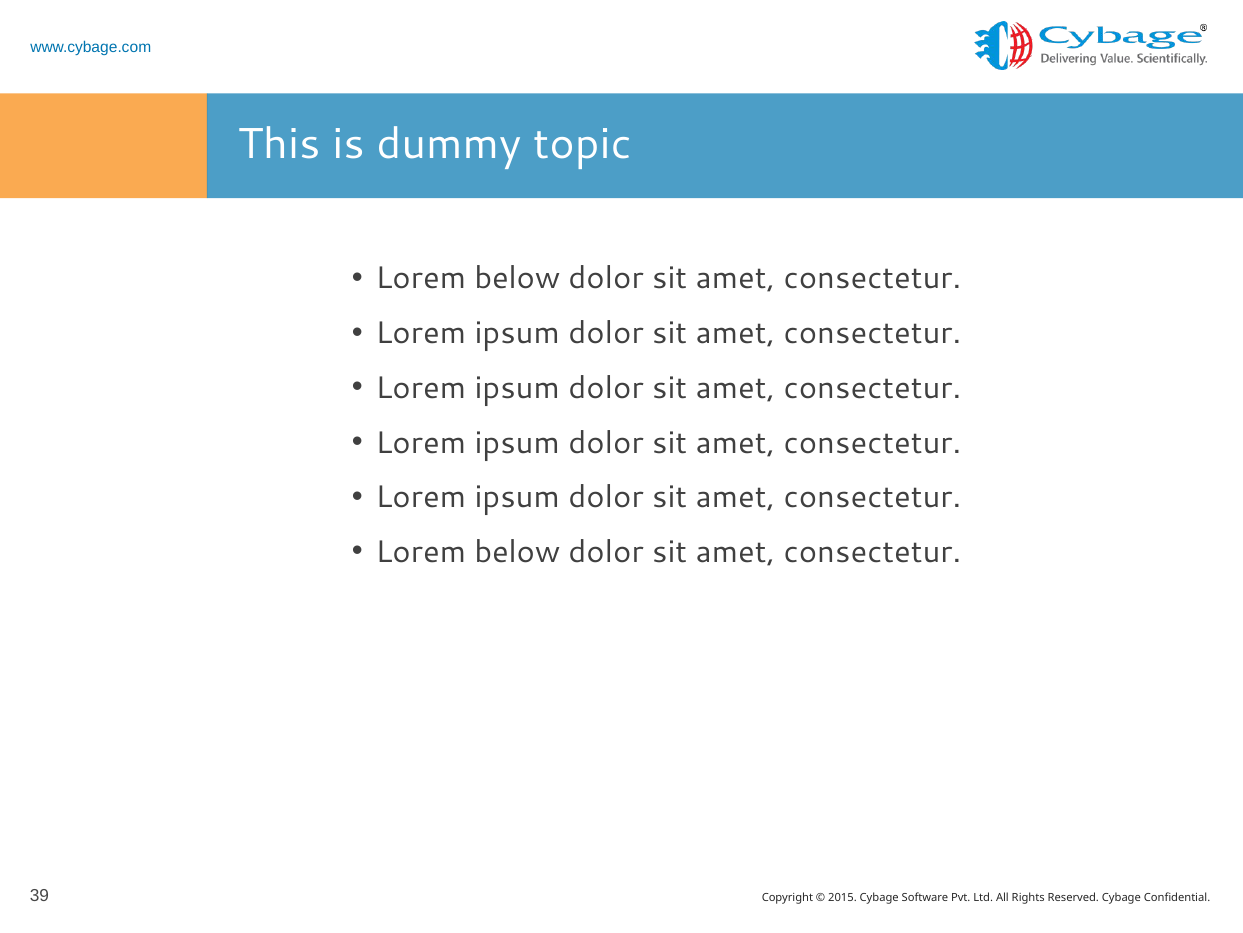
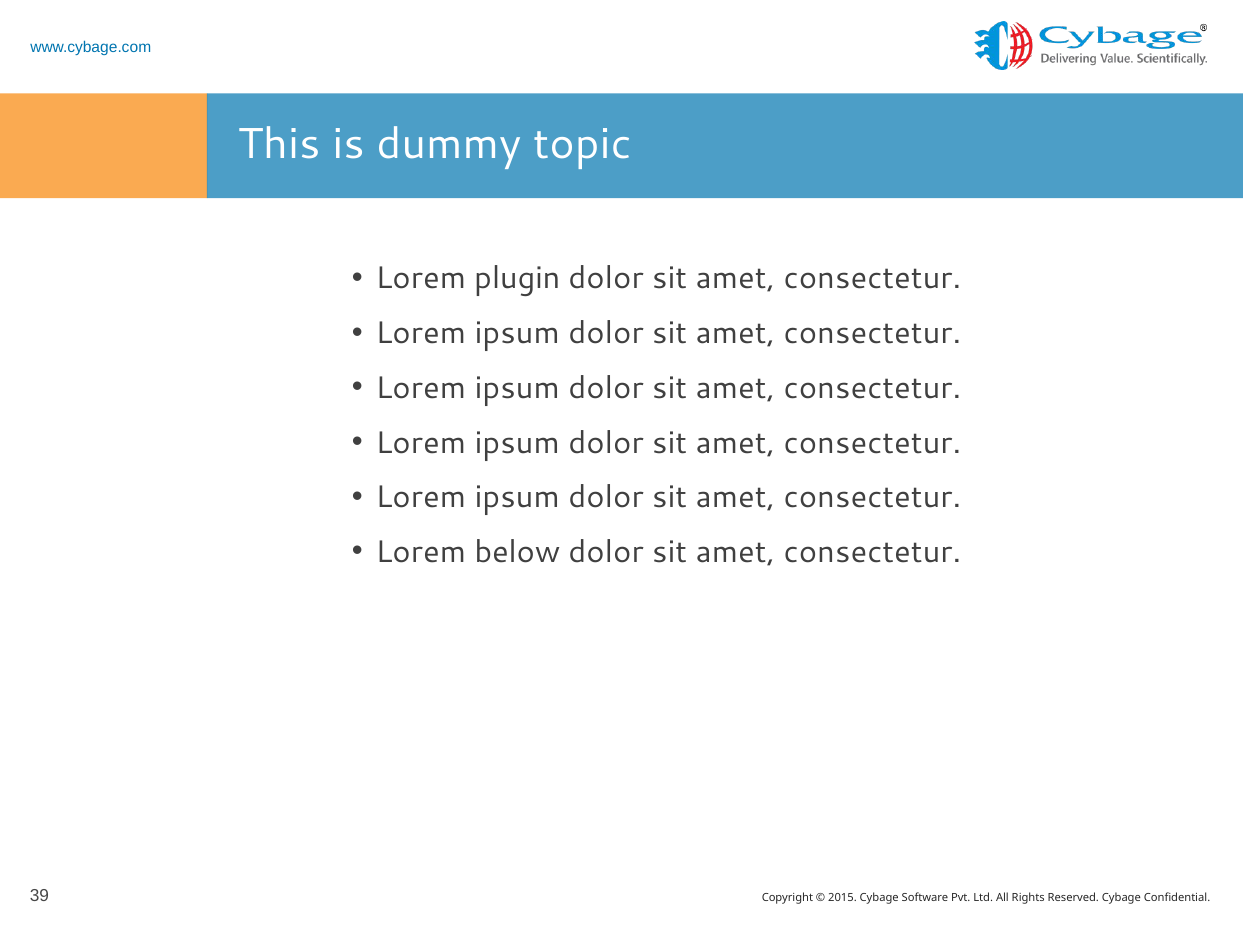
below: below -> plugin (517, 278)
